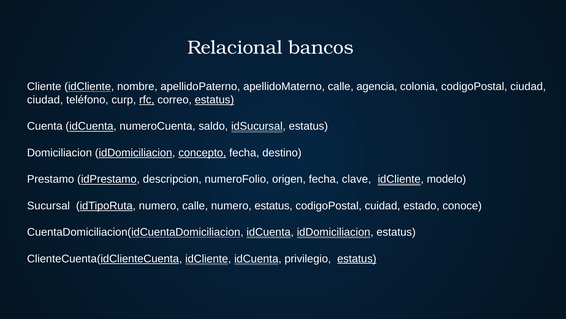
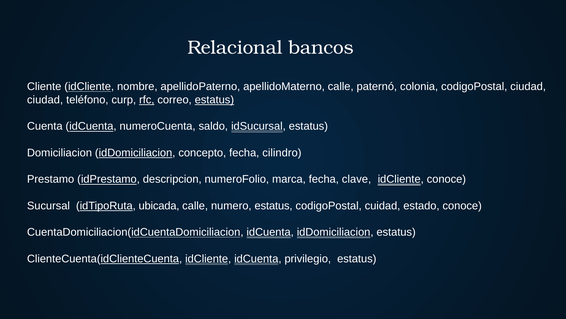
agencia: agencia -> paternó (377, 86)
concepto underline: present -> none (202, 153)
destino: destino -> cilindro (282, 153)
origen: origen -> marca (289, 179)
idCliente modelo: modelo -> conoce (446, 179)
idTipoRuta numero: numero -> ubicada (159, 205)
estatus underline: present -> none (357, 258)
